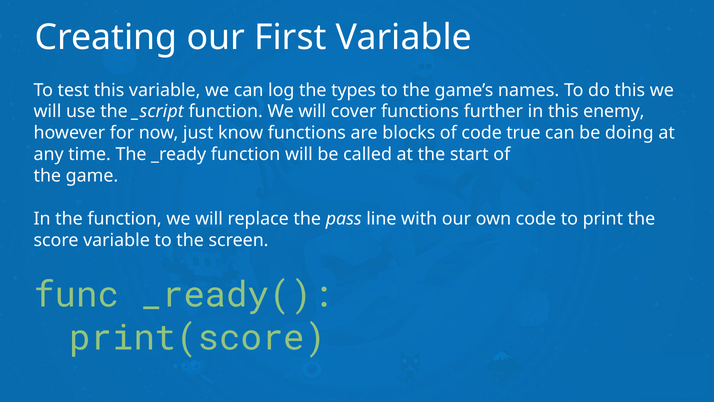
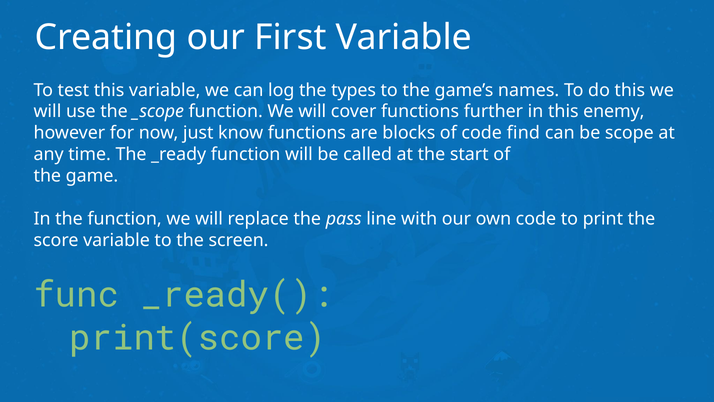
_script: _script -> _scope (158, 111)
true: true -> find (523, 133)
doing: doing -> scope (629, 133)
